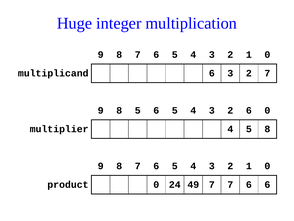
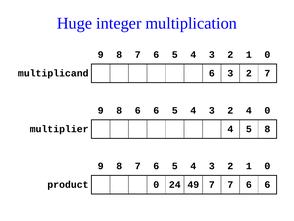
8 5: 5 -> 6 (138, 110)
2 6: 6 -> 4 (249, 110)
